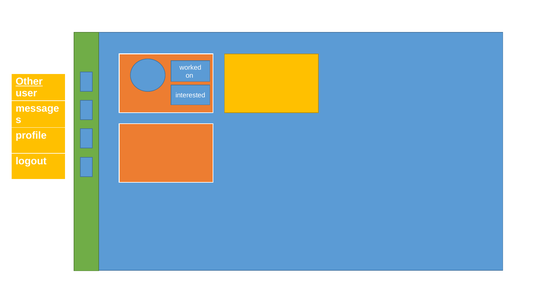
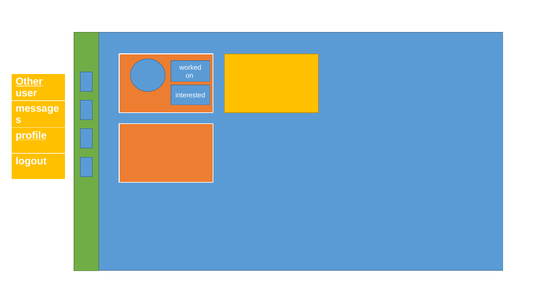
profile underline: none -> present (31, 135)
